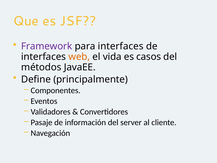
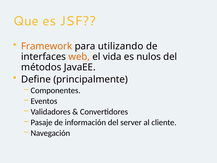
Framework colour: purple -> orange (47, 46)
para interfaces: interfaces -> utilizando (121, 46)
casos: casos -> nulos (149, 57)
